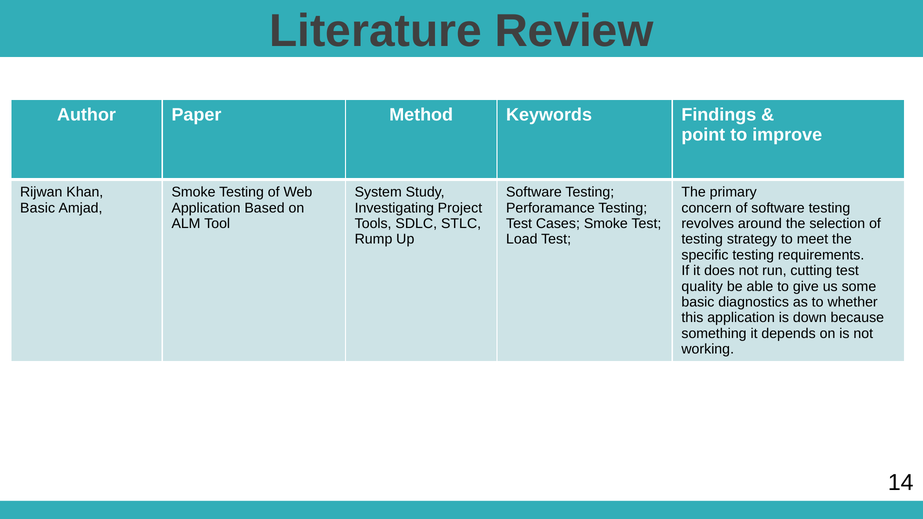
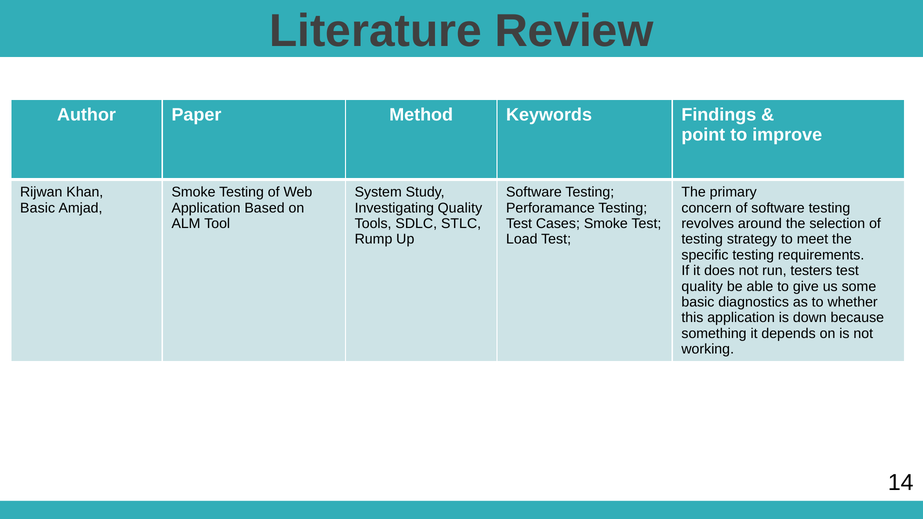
Investigating Project: Project -> Quality (460, 208)
cutting: cutting -> testers (811, 271)
